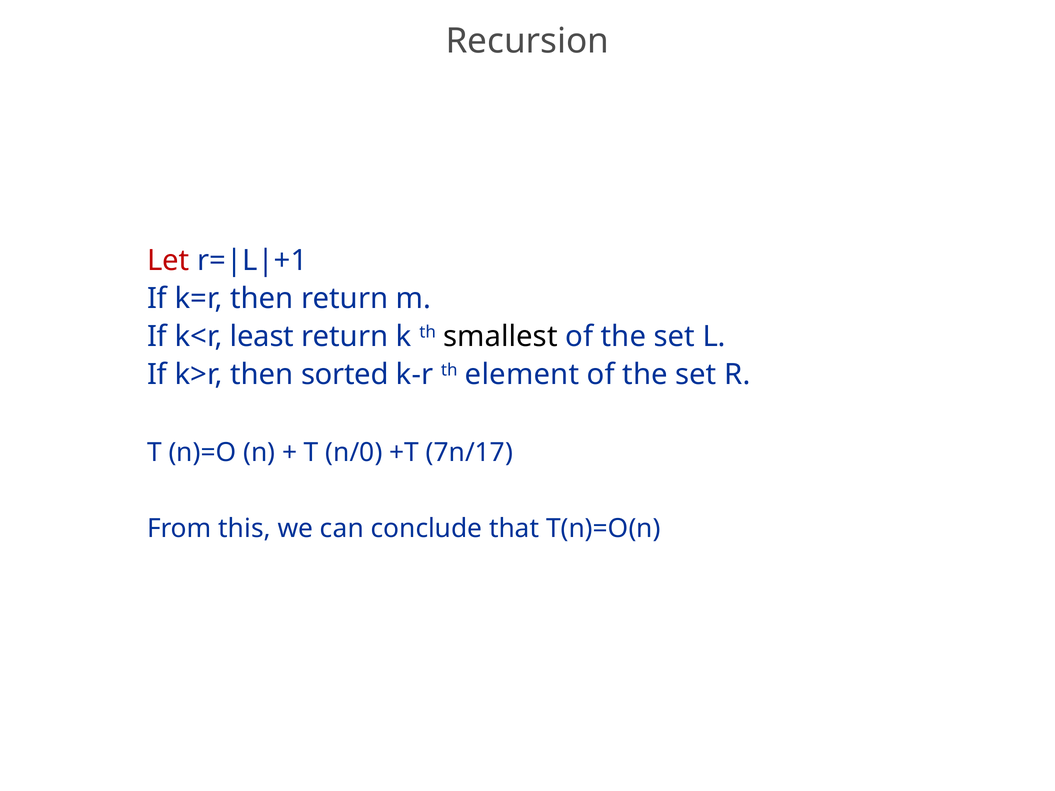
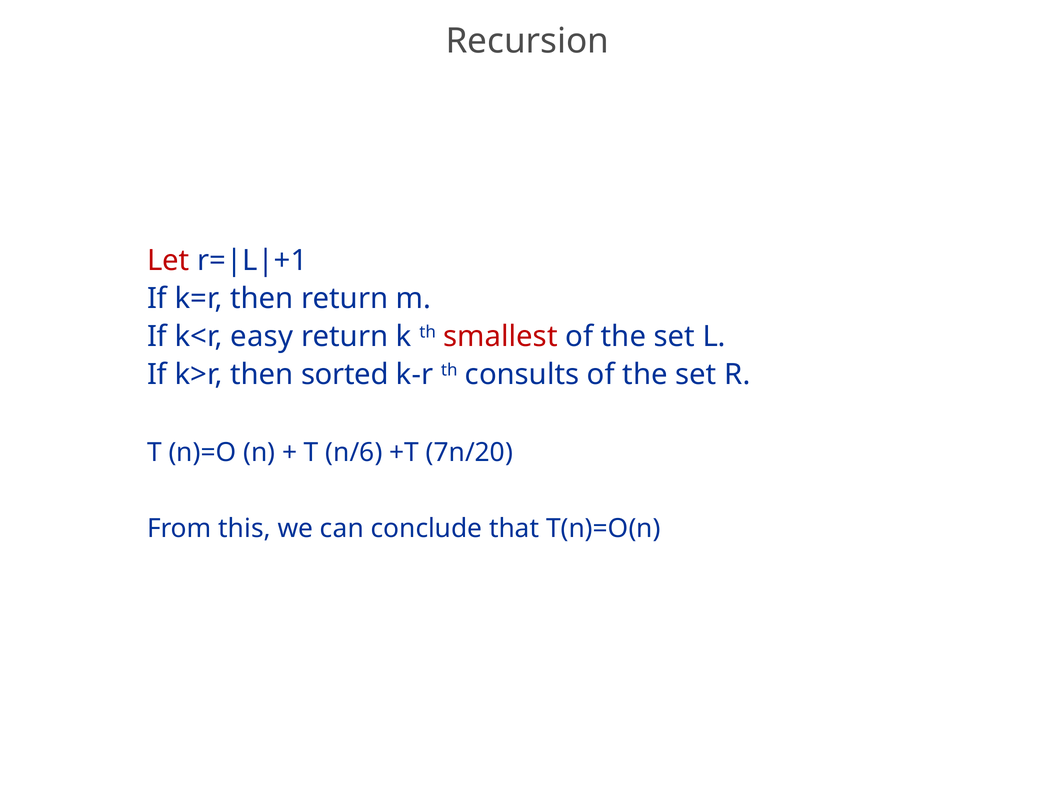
least: least -> easy (262, 337)
smallest colour: black -> red (500, 337)
element: element -> consults (522, 375)
n/0: n/0 -> n/6 (354, 453)
7n/17: 7n/17 -> 7n/20 (469, 453)
